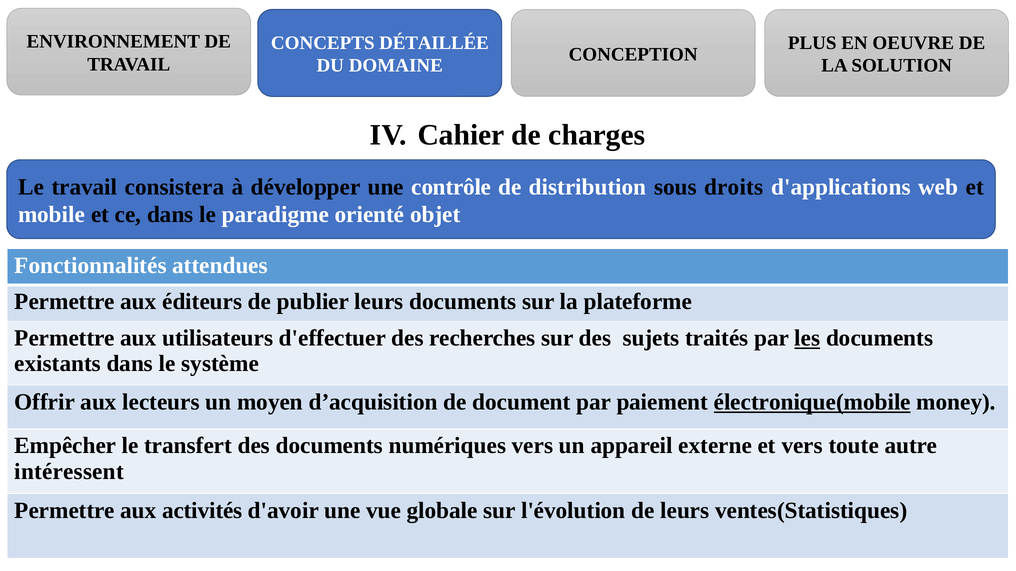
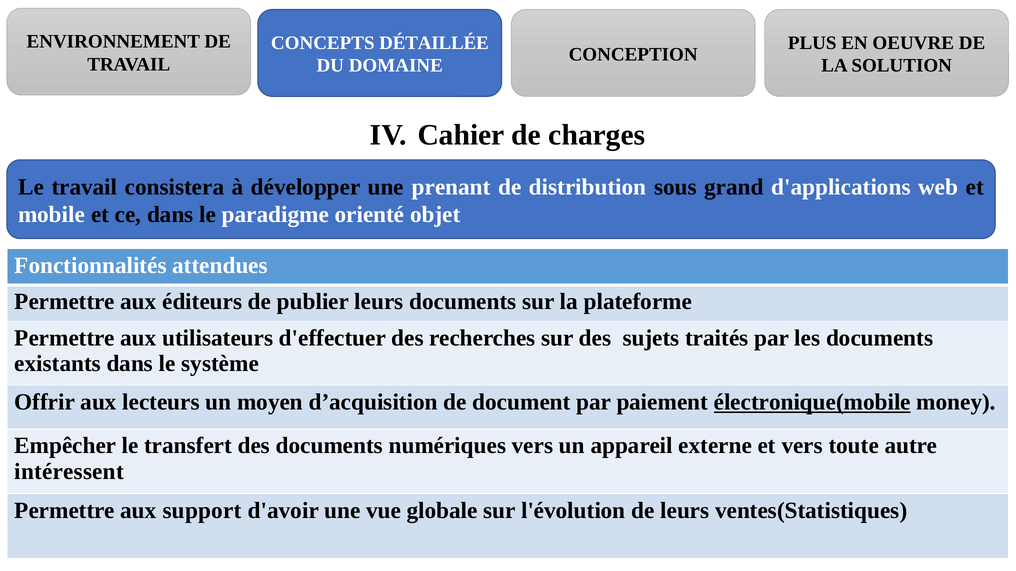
contrôle: contrôle -> prenant (451, 187)
droits: droits -> grand (734, 187)
les underline: present -> none (807, 338)
activités: activités -> support (202, 511)
